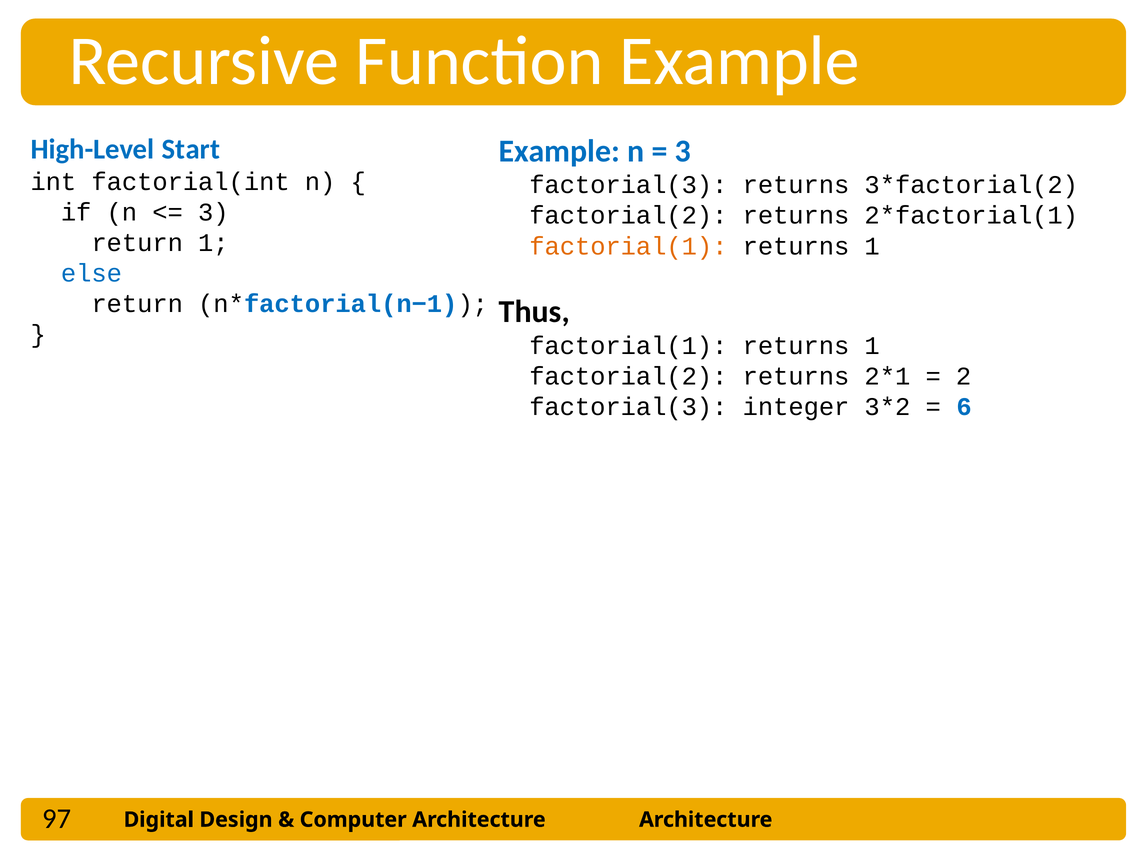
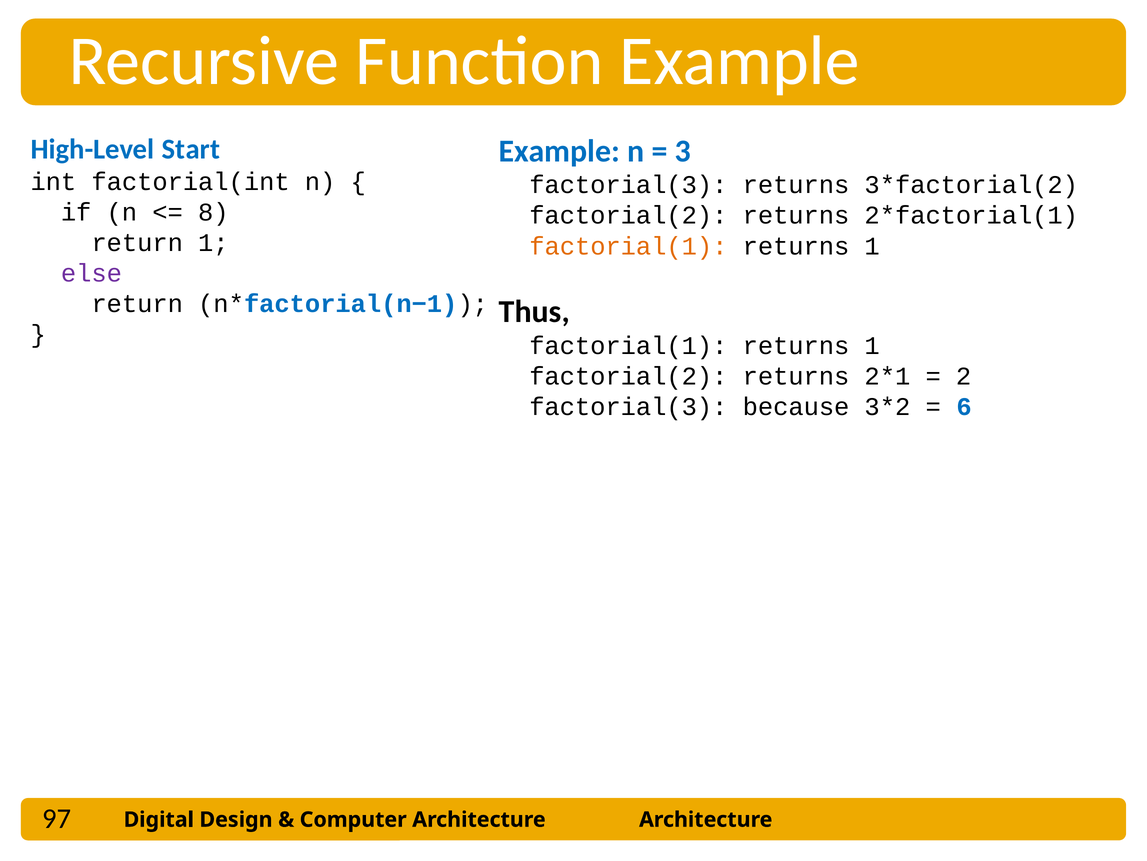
3: 3 -> 8 (213, 212)
else colour: blue -> purple (91, 273)
integer: integer -> because (796, 407)
